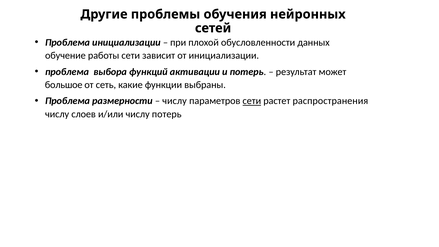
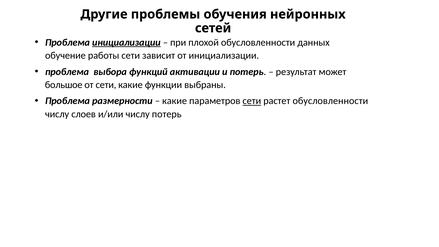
инициализации underline: none -> present (126, 42)
от сеть: сеть -> сети (106, 85)
числу: числу -> какие (175, 101)
растет распространения: распространения -> обусловленности (330, 101)
